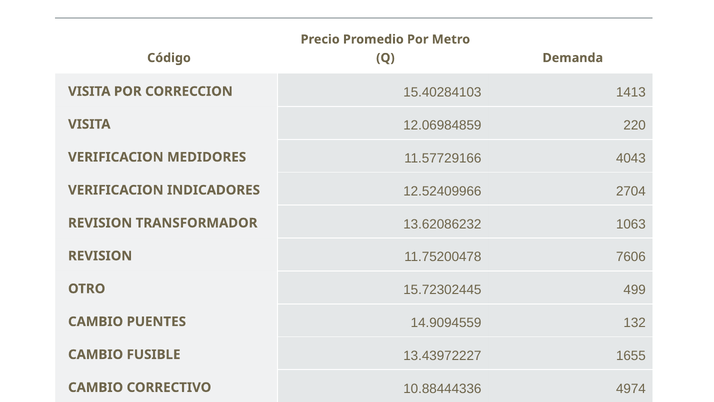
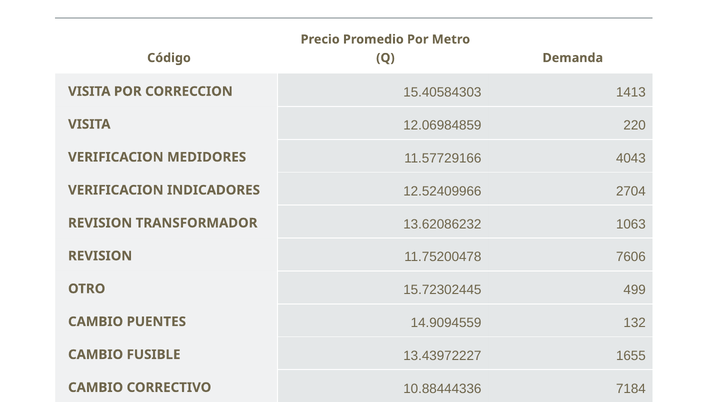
15.40284103: 15.40284103 -> 15.40584303 (442, 92)
4974: 4974 -> 7184 (631, 388)
